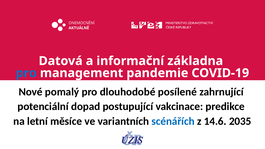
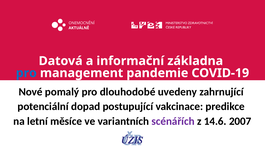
posílené: posílené -> uvedeny (177, 92)
scénářích colour: blue -> purple (173, 121)
2035: 2035 -> 2007 (240, 121)
